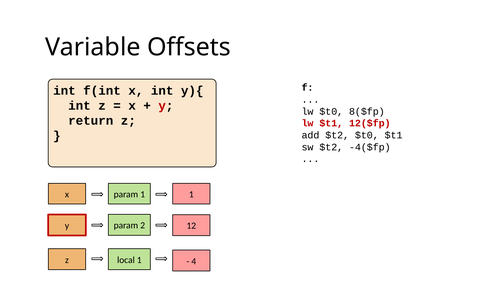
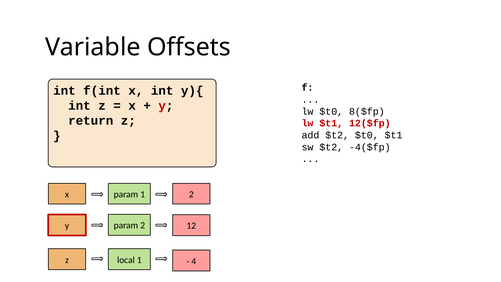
1 1: 1 -> 2 (191, 194)
